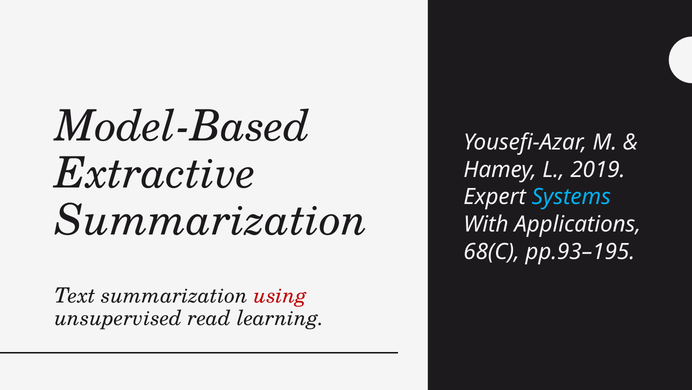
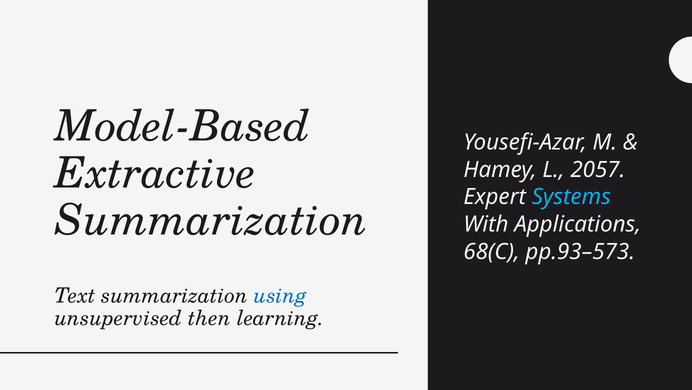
2019: 2019 -> 2057 (598, 169)
pp.93–195: pp.93–195 -> pp.93–573 (580, 251)
using colour: red -> blue (280, 295)
read: read -> then (209, 318)
